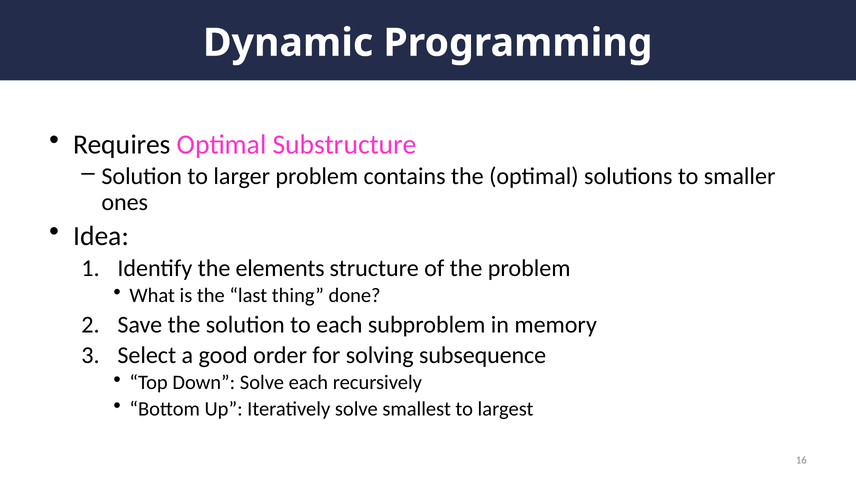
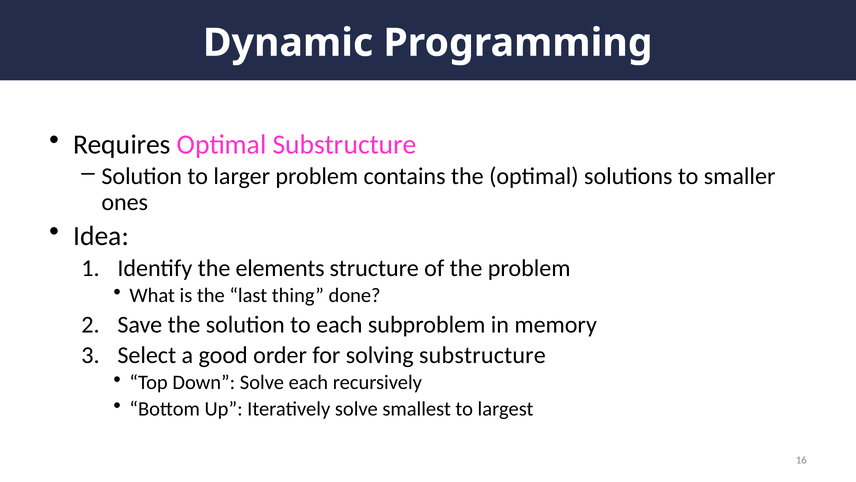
solving subsequence: subsequence -> substructure (482, 355)
